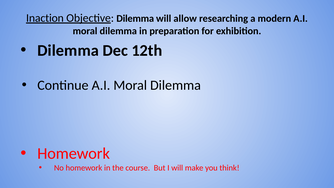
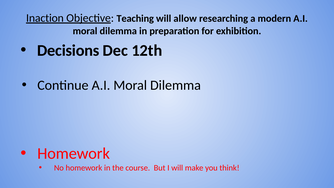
Objective Dilemma: Dilemma -> Teaching (135, 18)
Dilemma: Dilemma -> Decisions (68, 50)
